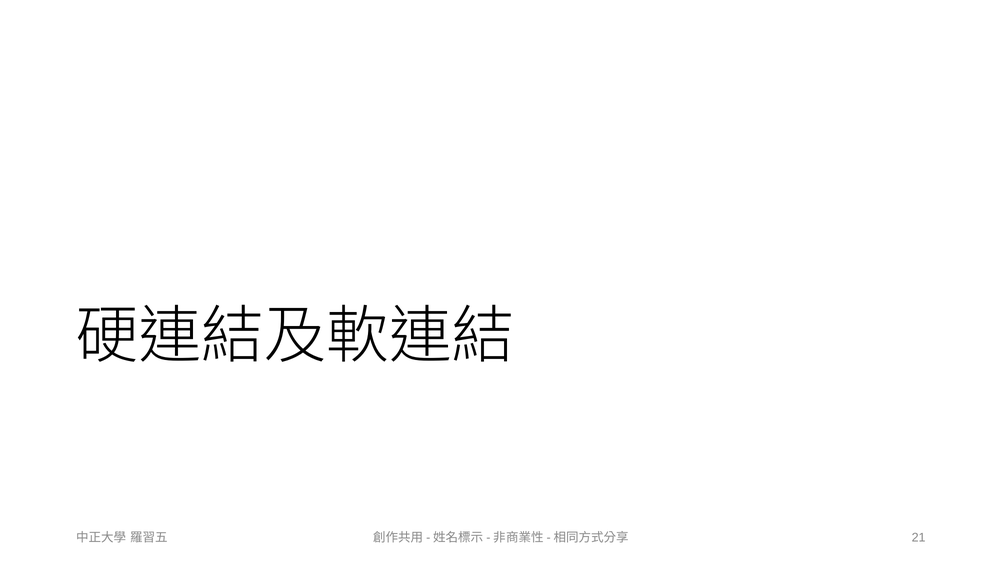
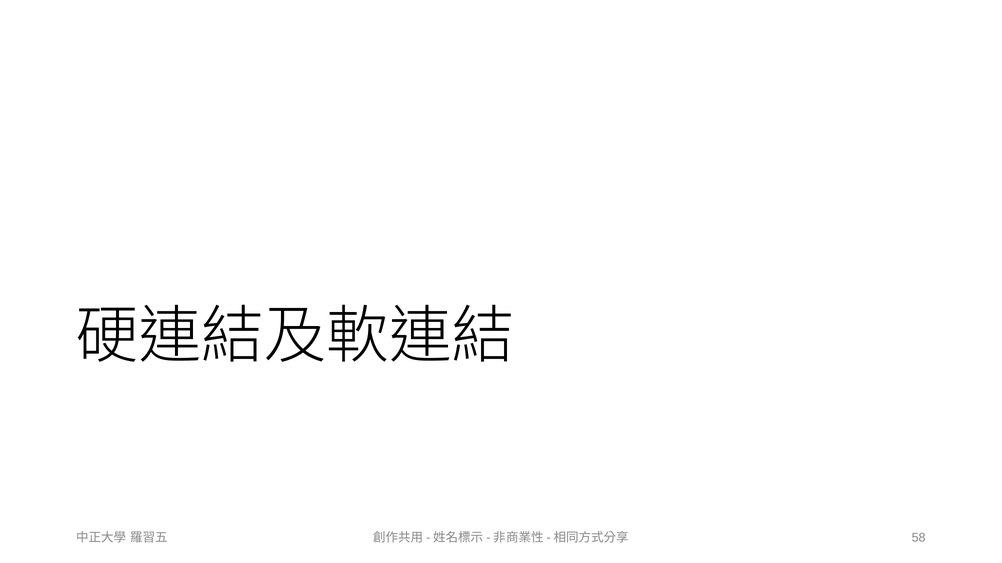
21: 21 -> 58 (919, 538)
